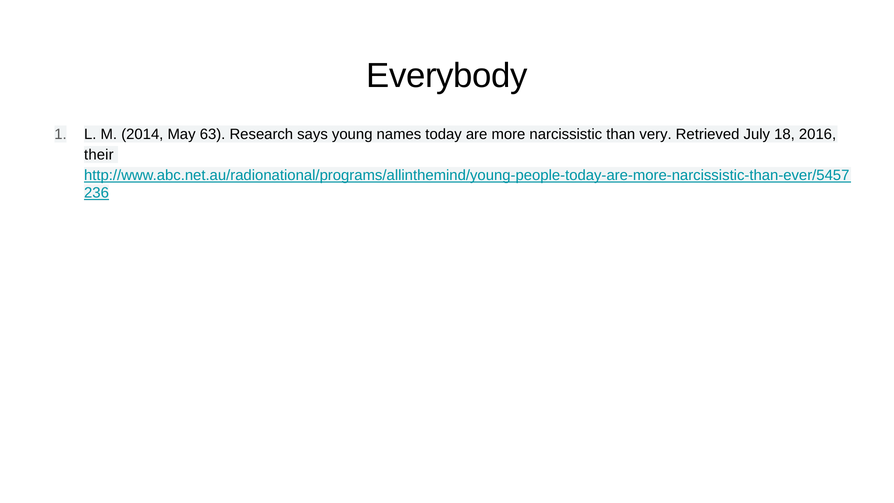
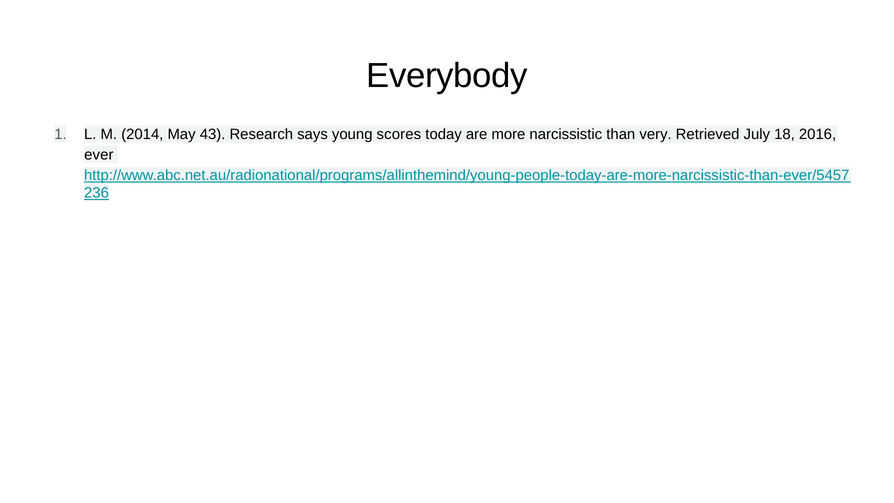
63: 63 -> 43 (213, 134)
names: names -> scores (399, 134)
their: their -> ever (99, 155)
